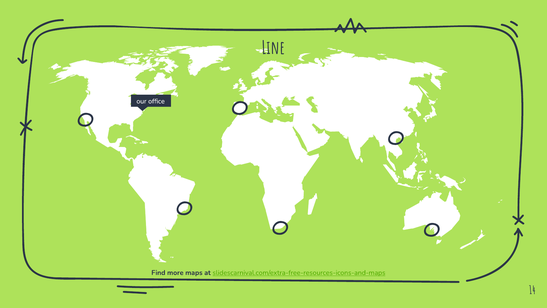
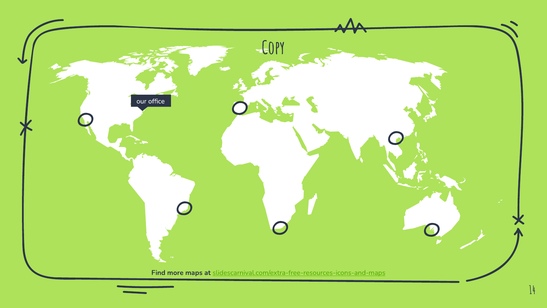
Line: Line -> Copy (273, 48)
